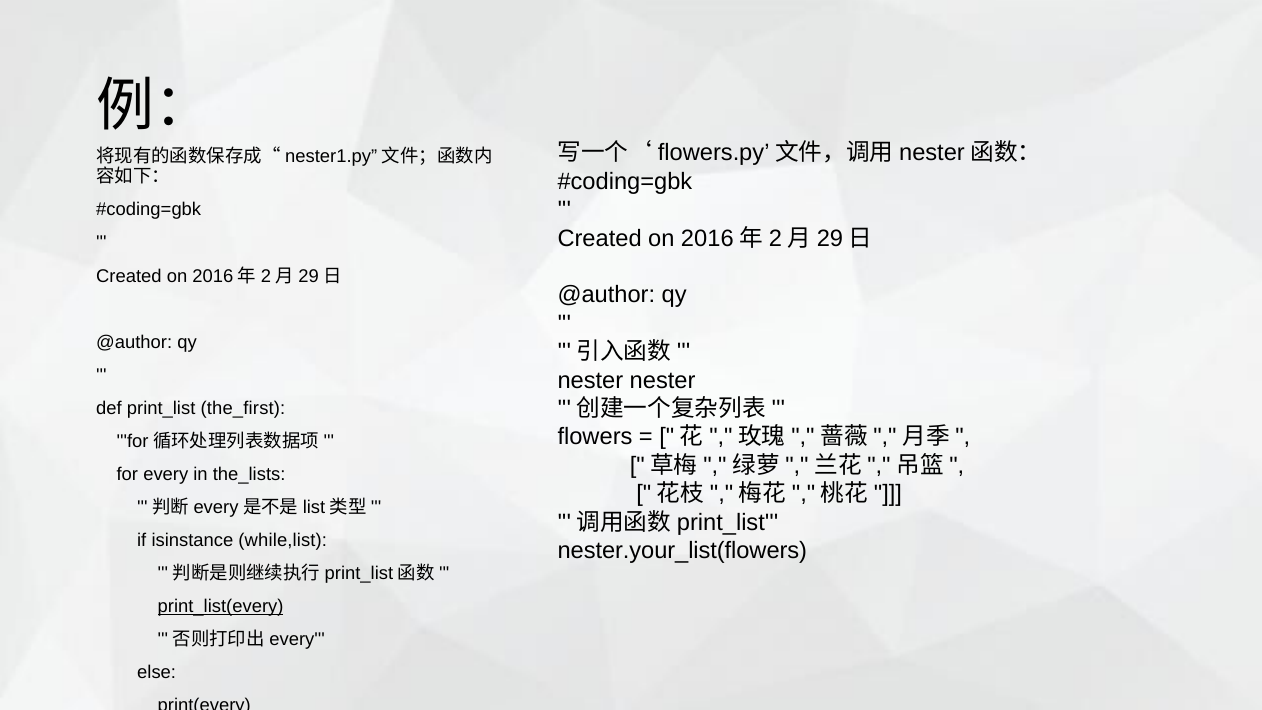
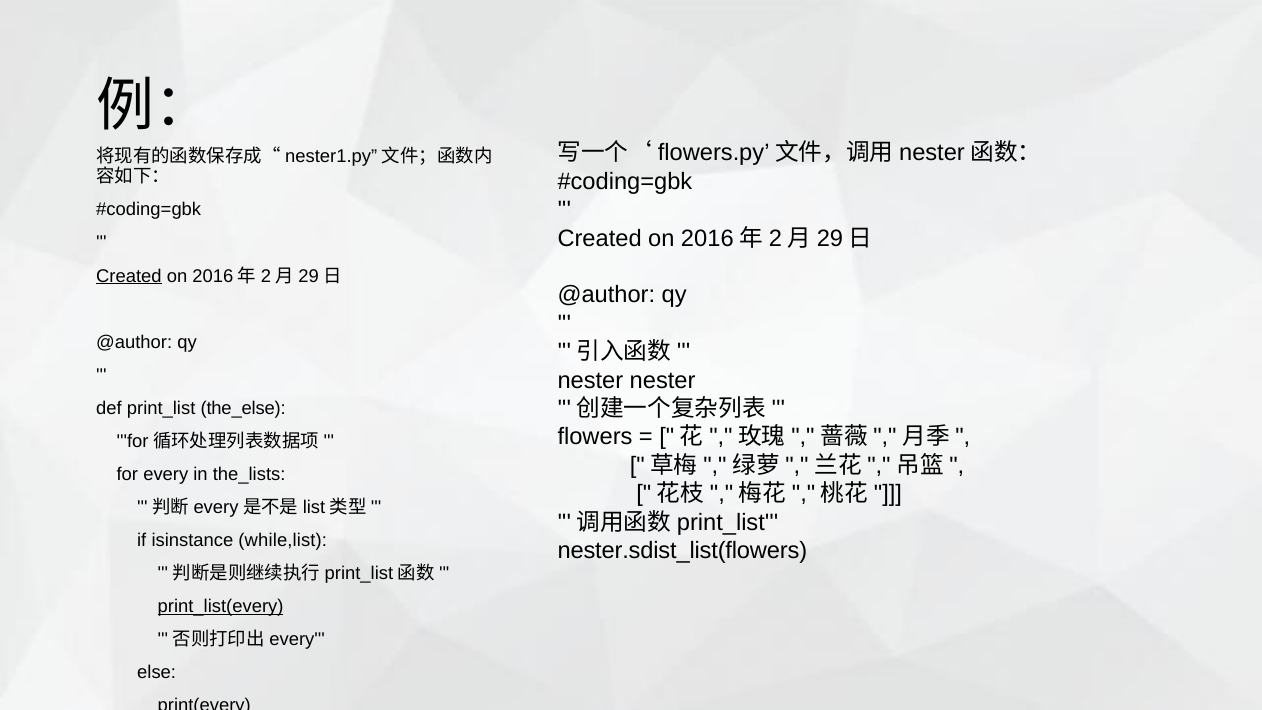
Created underline: none -> present (129, 276)
the_first: the_first -> the_else (243, 408)
nester.your_list(flowers: nester.your_list(flowers -> nester.sdist_list(flowers (682, 551)
